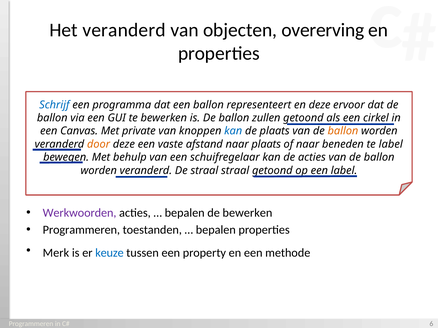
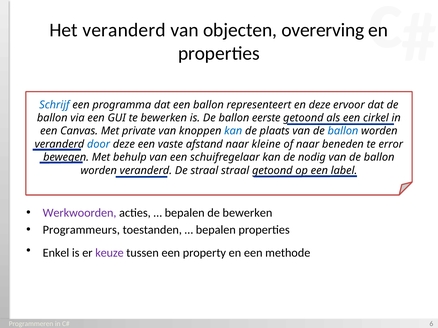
zullen: zullen -> eerste (266, 118)
ballon colour: orange -> blue (343, 131)
door colour: orange -> blue (99, 144)
naar plaats: plaats -> kleine (266, 144)
te label: label -> error (391, 144)
de acties: acties -> nodig (312, 158)
Programmeren: Programmeren -> Programmeurs (81, 230)
Merk: Merk -> Enkel (56, 253)
keuze colour: blue -> purple (109, 253)
